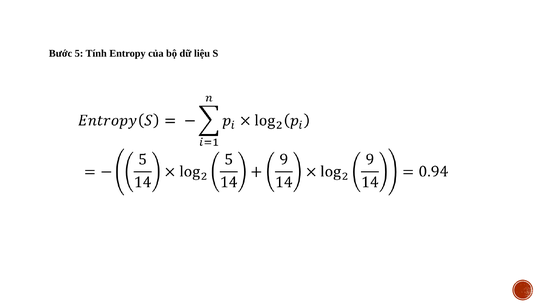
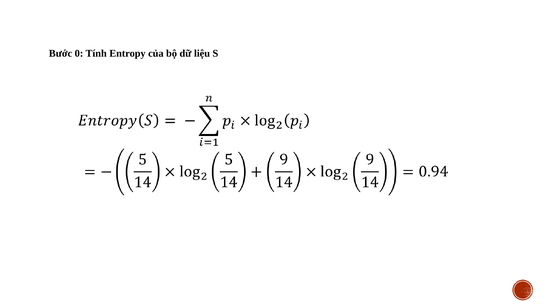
5: 5 -> 0 (79, 53)
